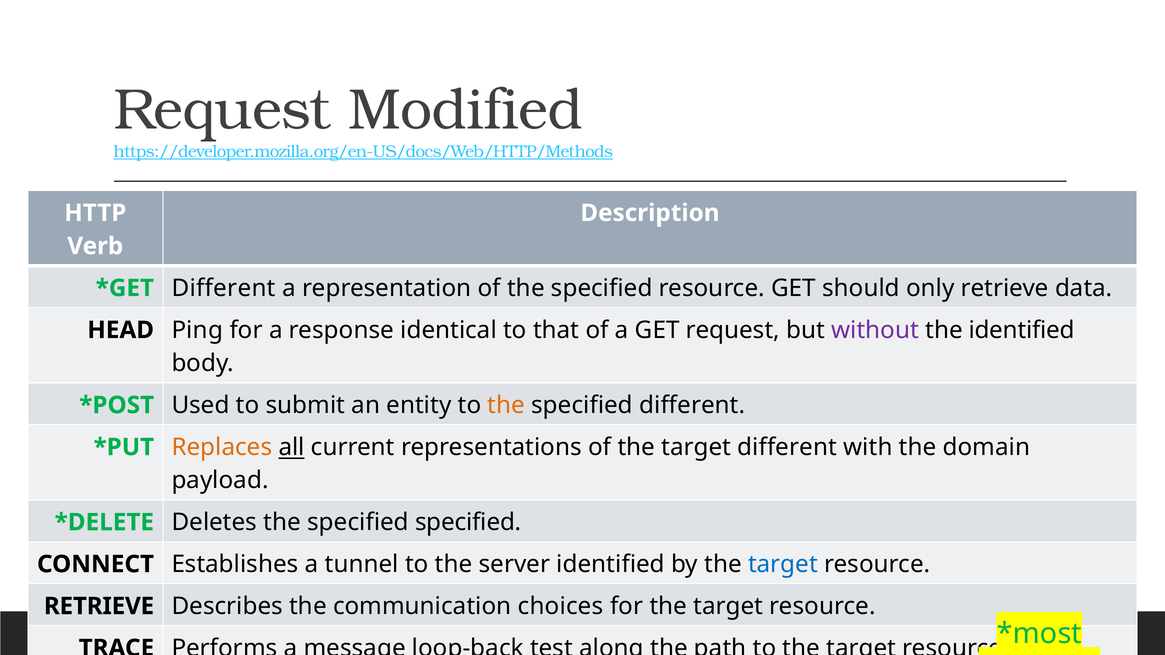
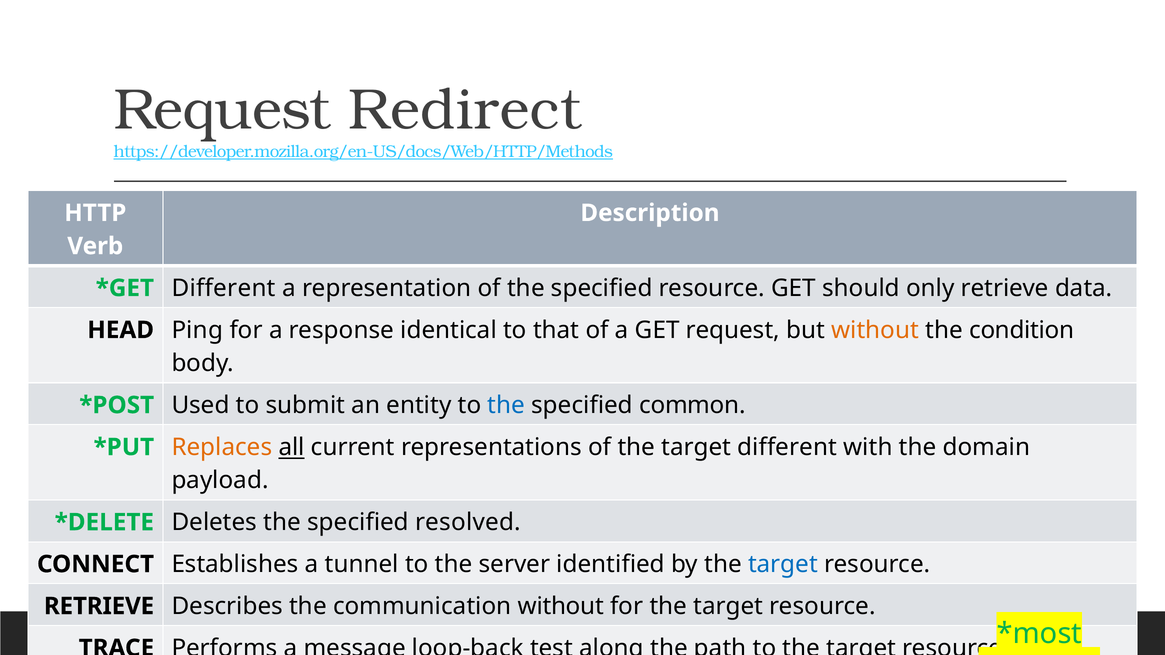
Modified: Modified -> Redirect (465, 110)
without colour: purple -> orange (875, 330)
the identified: identified -> condition (1022, 330)
the colour: orange -> blue (506, 405)
specified different: different -> common (692, 405)
specified specified: specified -> resolved (468, 522)
communication choices: choices -> without (561, 606)
